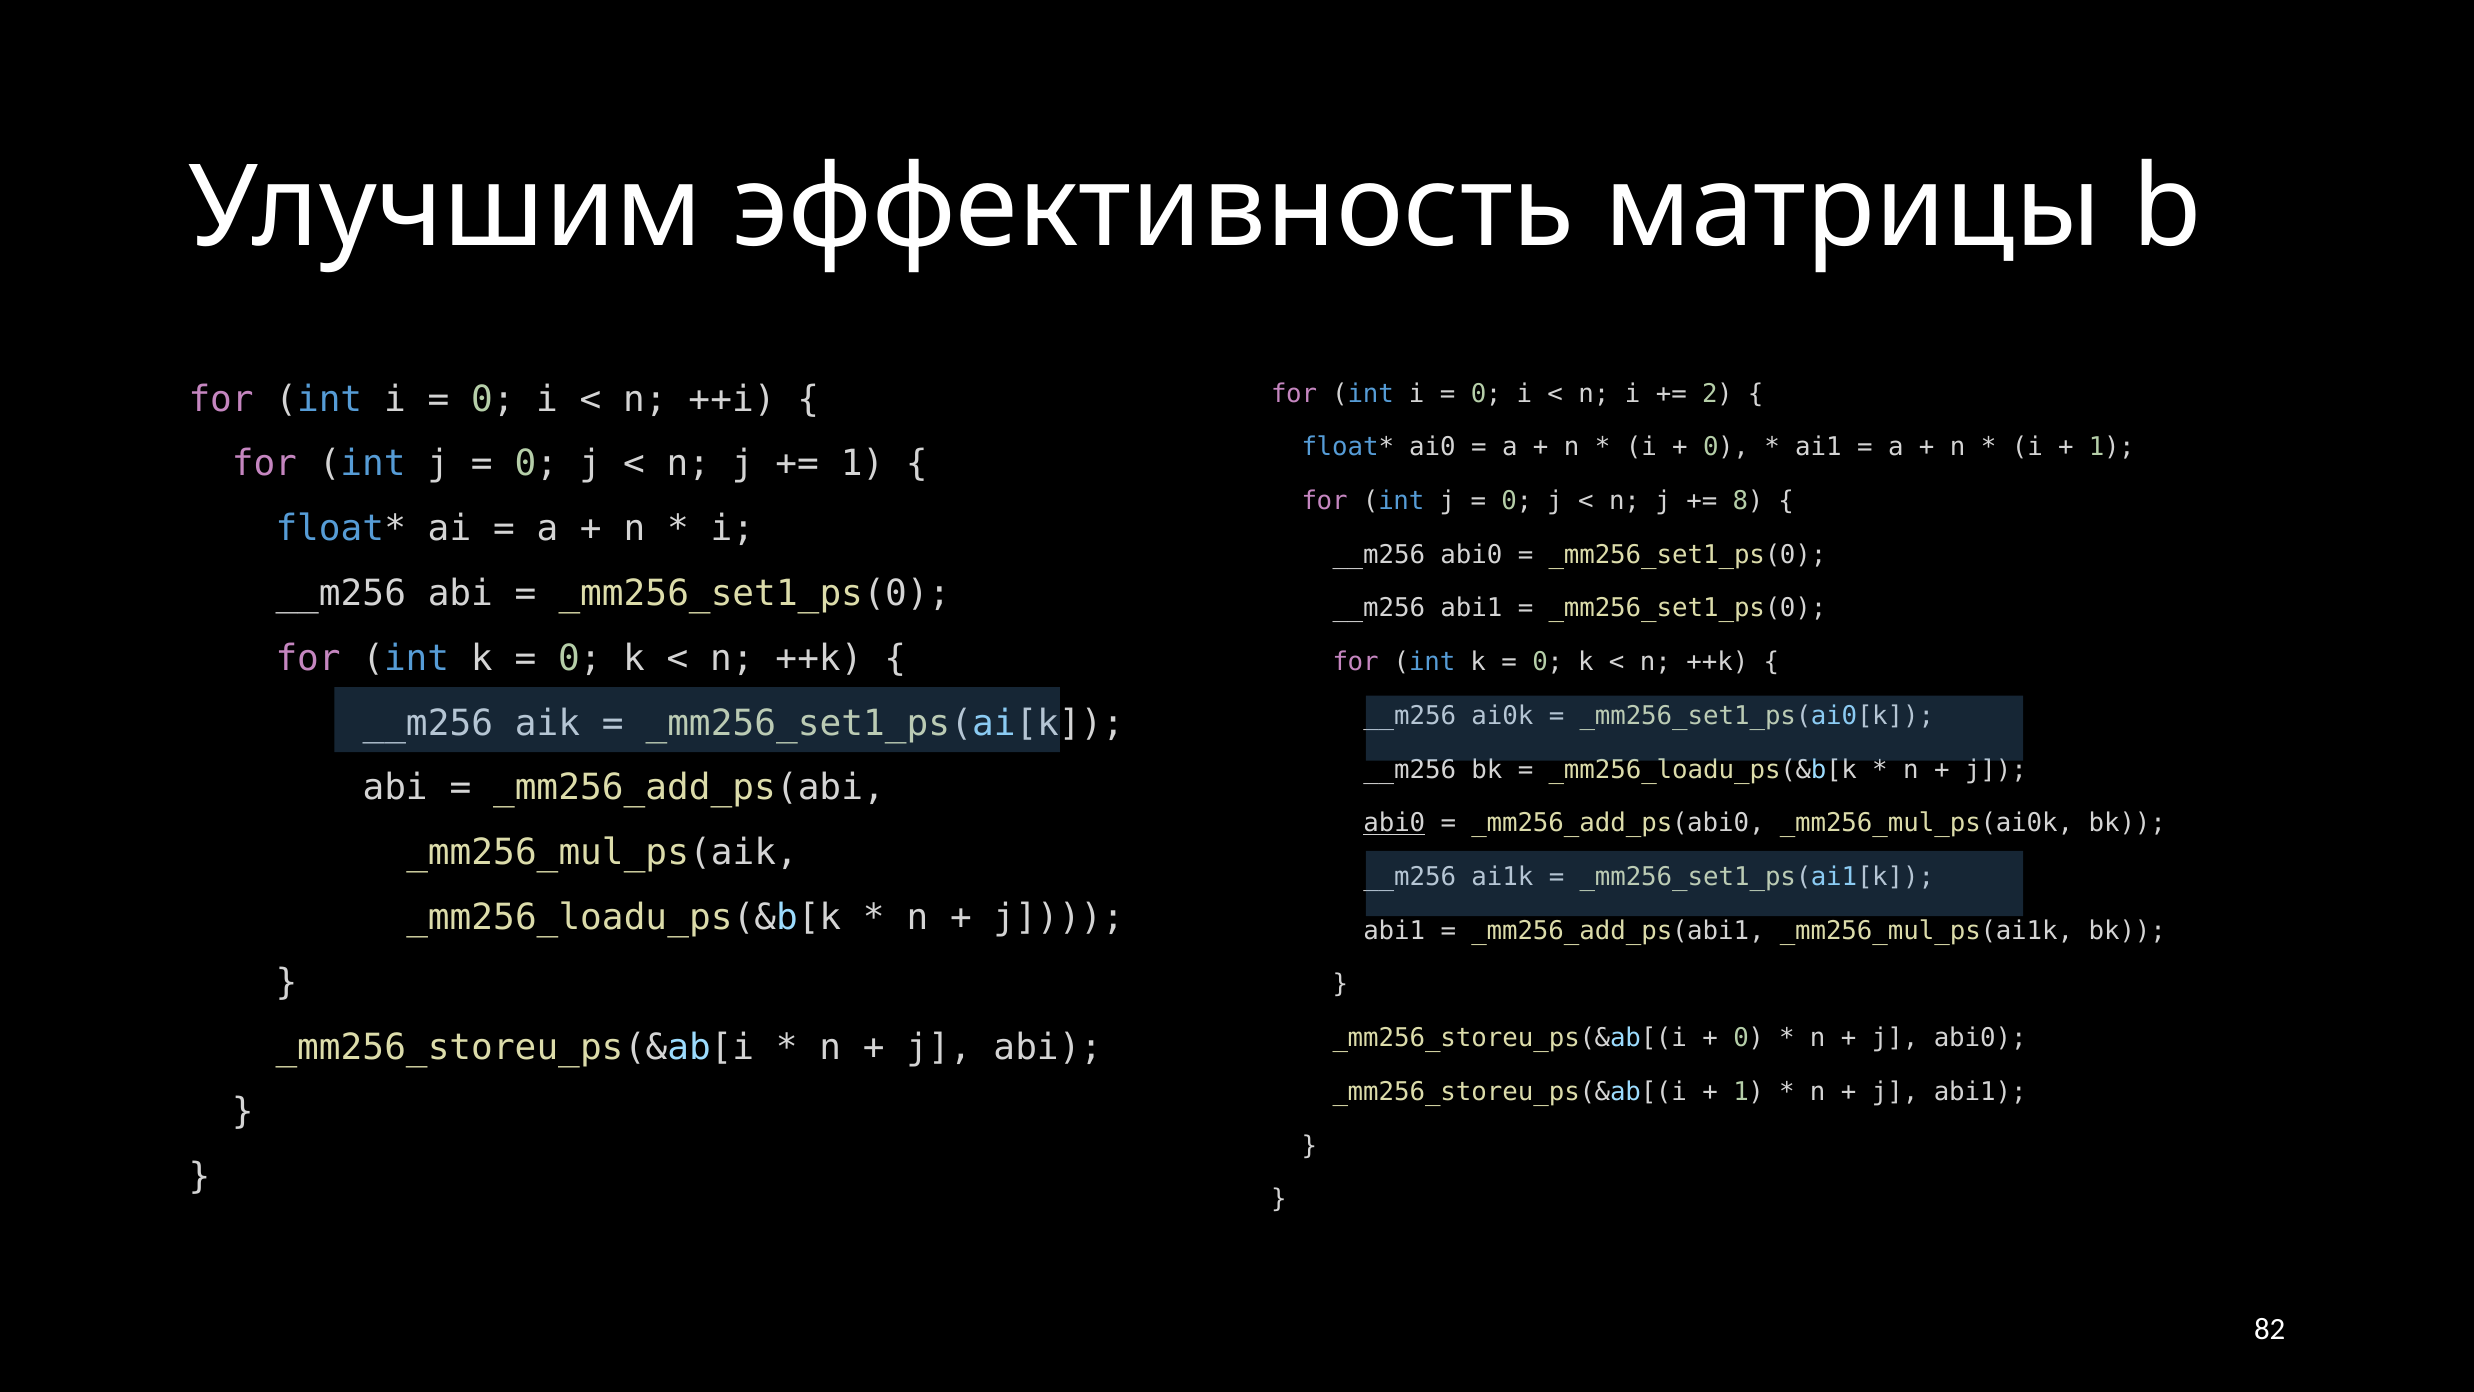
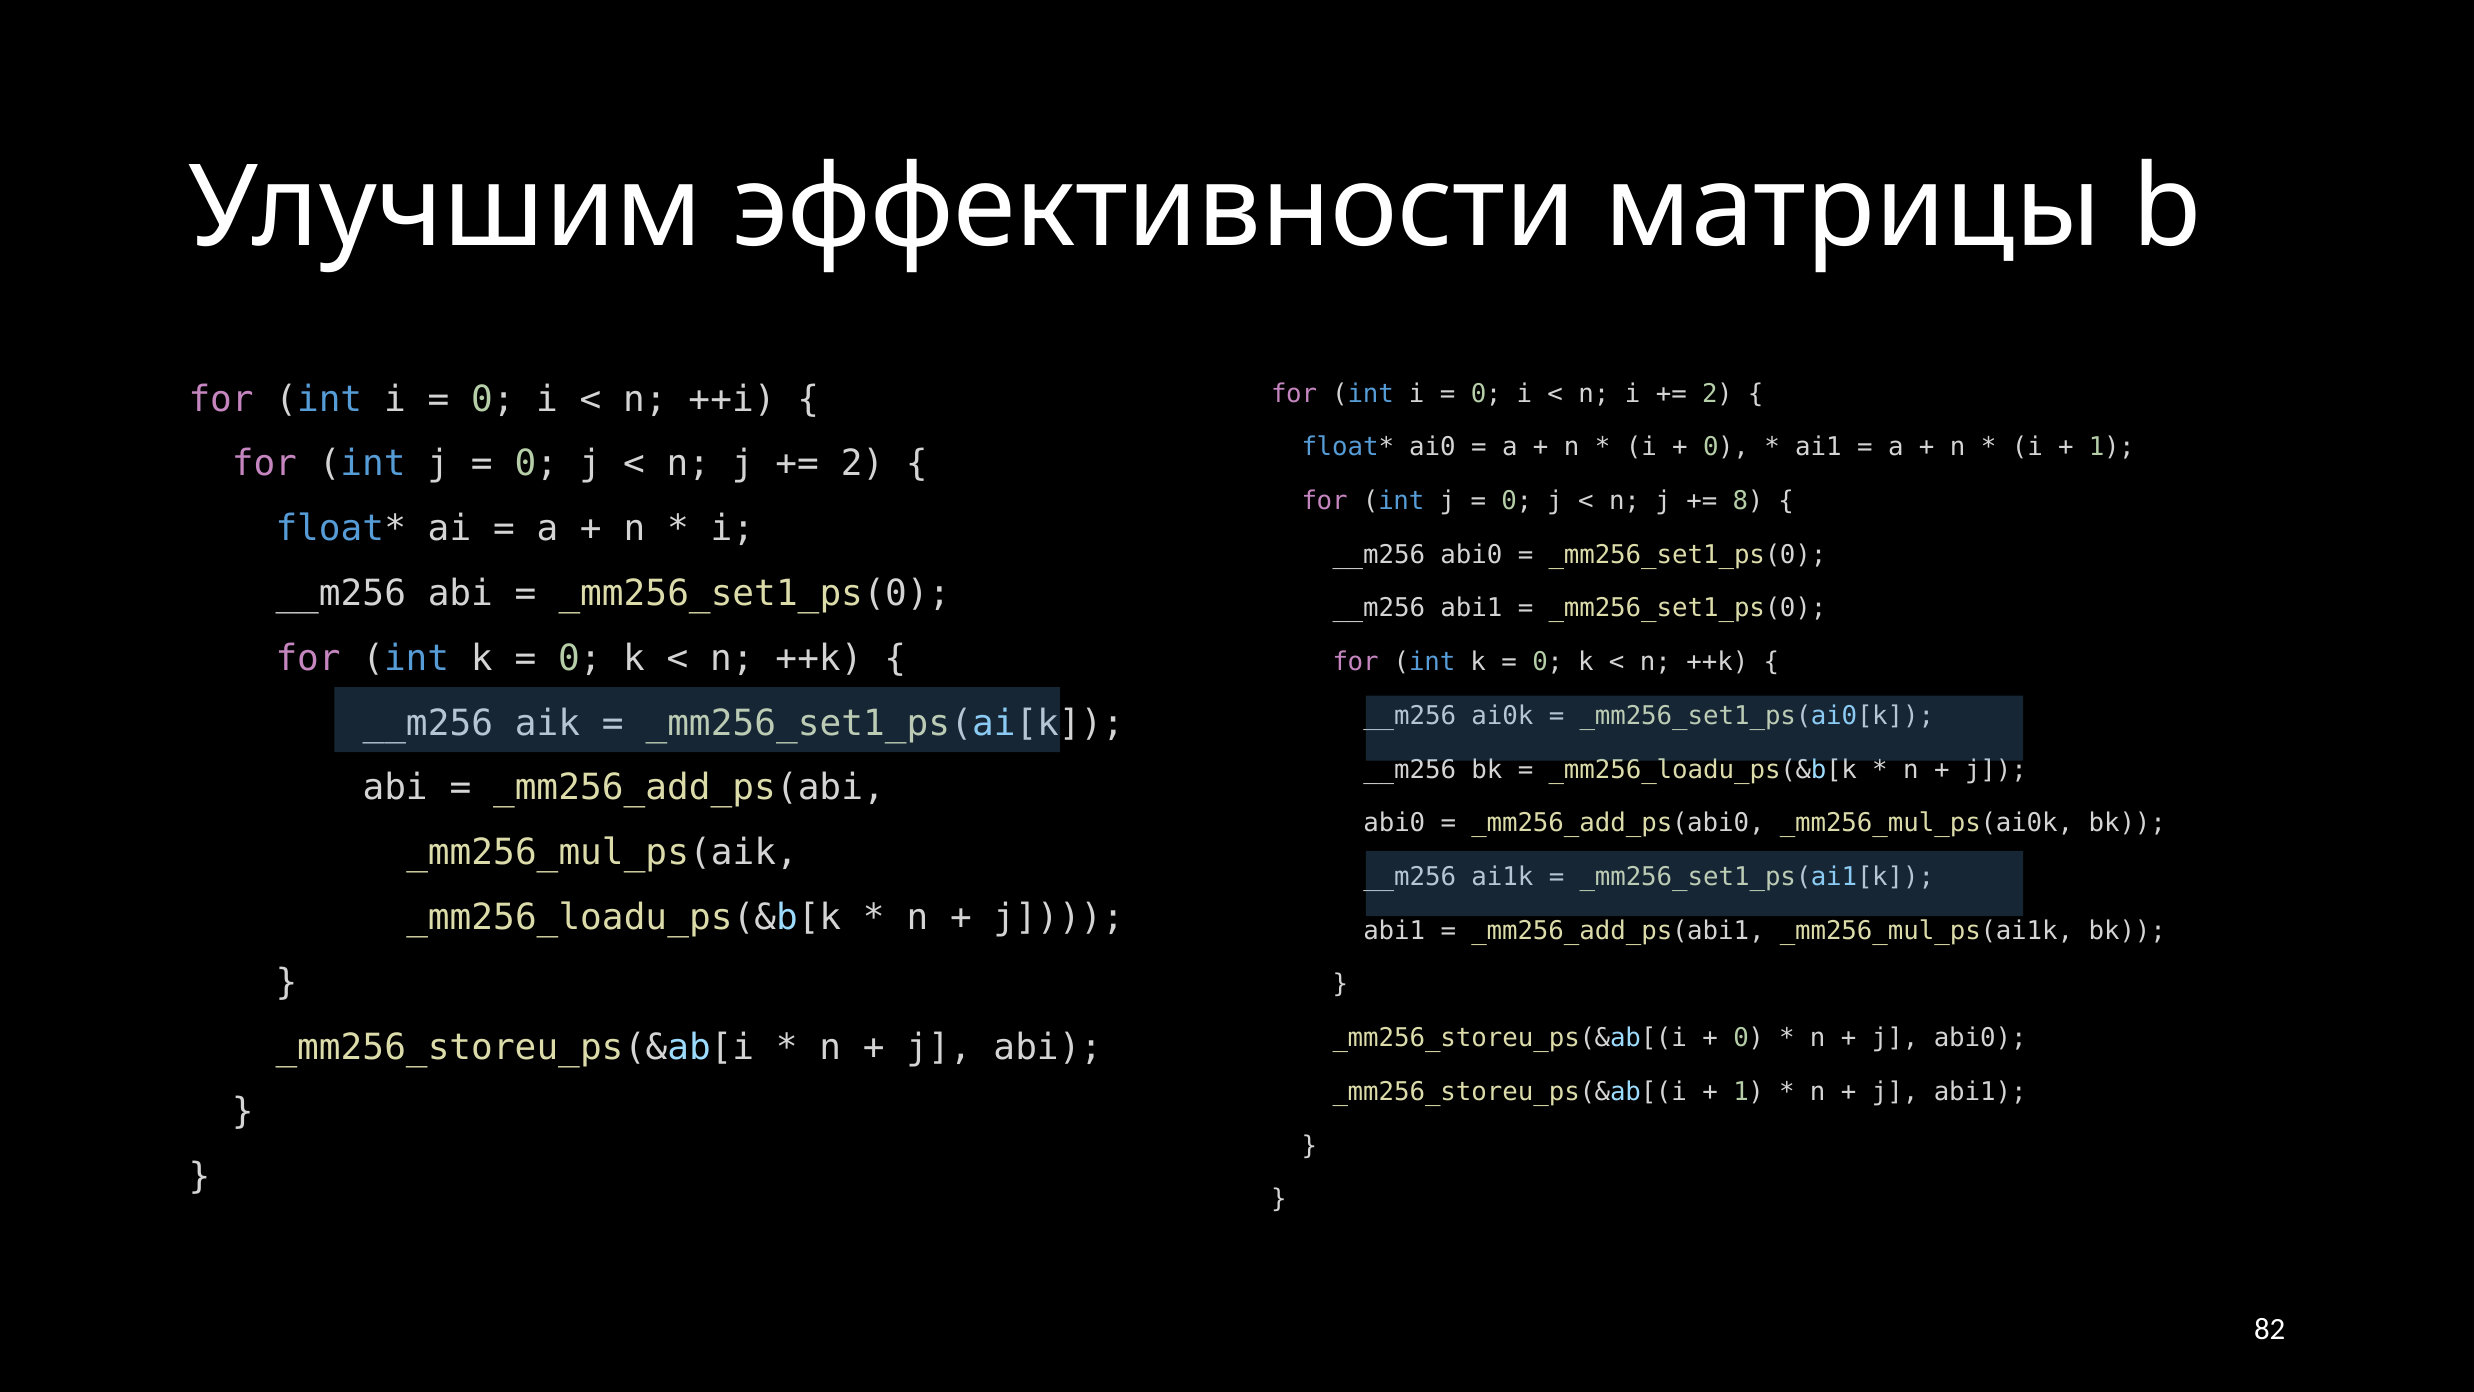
эффективность: эффективность -> эффективности (1154, 208)
1: 1 -> 2 (862, 464)
abi0 underline: present -> none (1394, 823)
